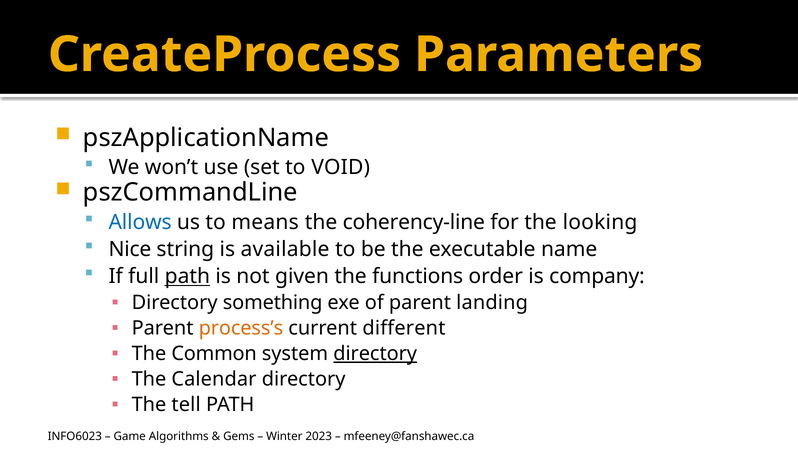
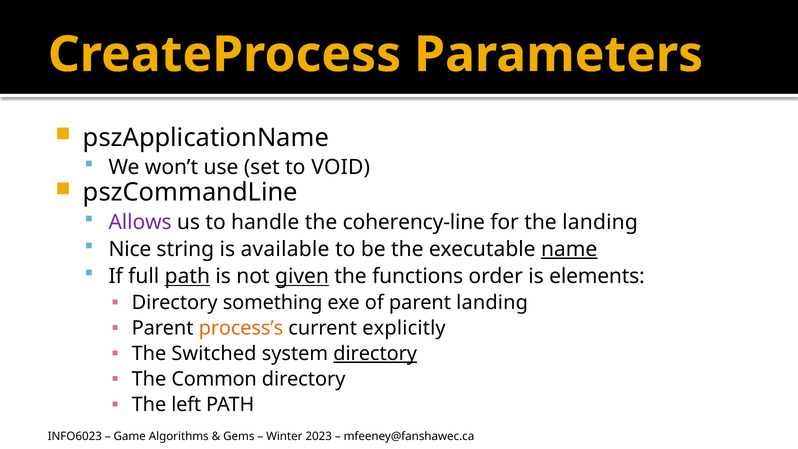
Allows colour: blue -> purple (140, 222)
means: means -> handle (265, 222)
the looking: looking -> landing (600, 222)
name underline: none -> present (569, 249)
given underline: none -> present (302, 276)
company: company -> elements (597, 276)
different: different -> explicitly (404, 328)
Common: Common -> Switched (214, 354)
Calendar: Calendar -> Common (214, 379)
tell: tell -> left (186, 405)
